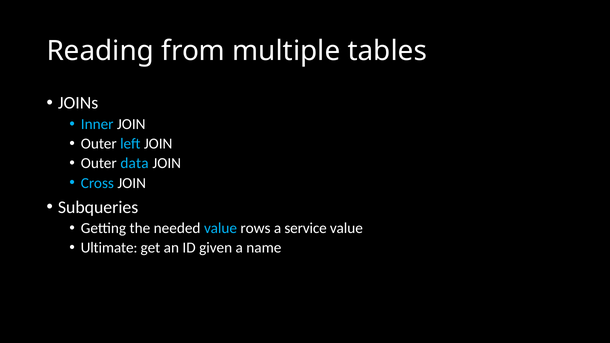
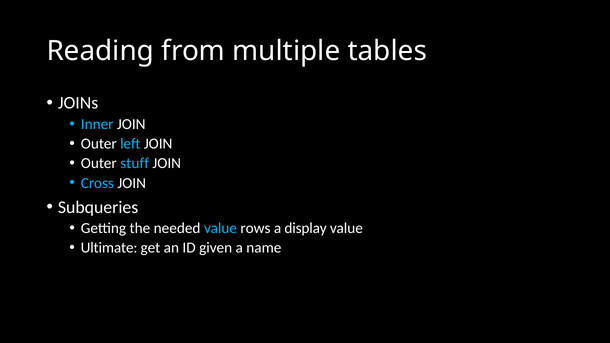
data: data -> stuff (135, 163)
service: service -> display (306, 228)
